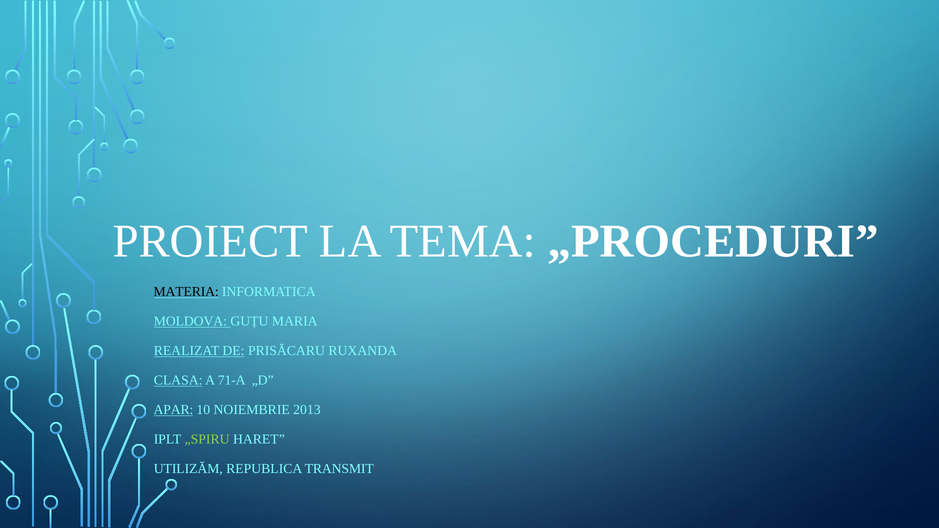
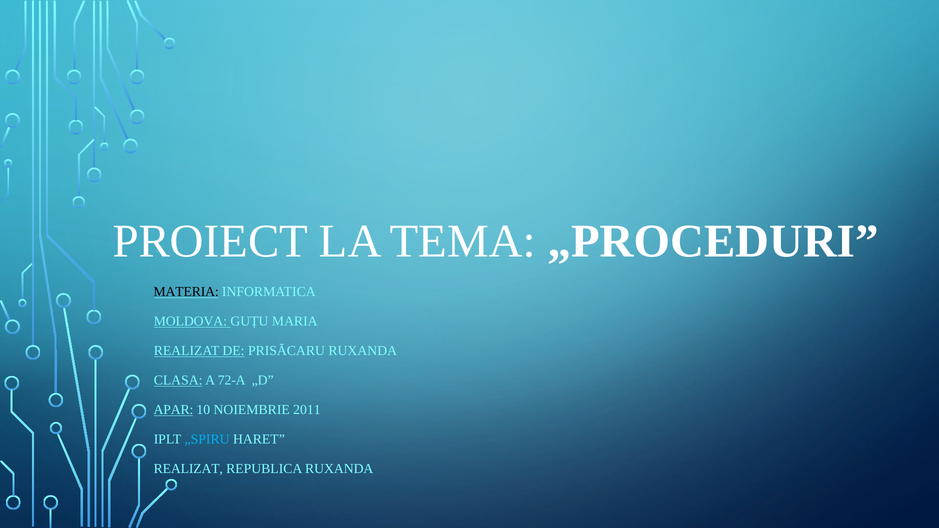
71-A: 71-A -> 72-A (232, 380)
2013: 2013 -> 2011 (307, 410)
„SPIRU colour: light green -> light blue (207, 439)
UTILIZĂM: UTILIZĂM -> REALIZAT (188, 469)
REPUBLICA TRANSMIT: TRANSMIT -> RUXANDA (339, 469)
